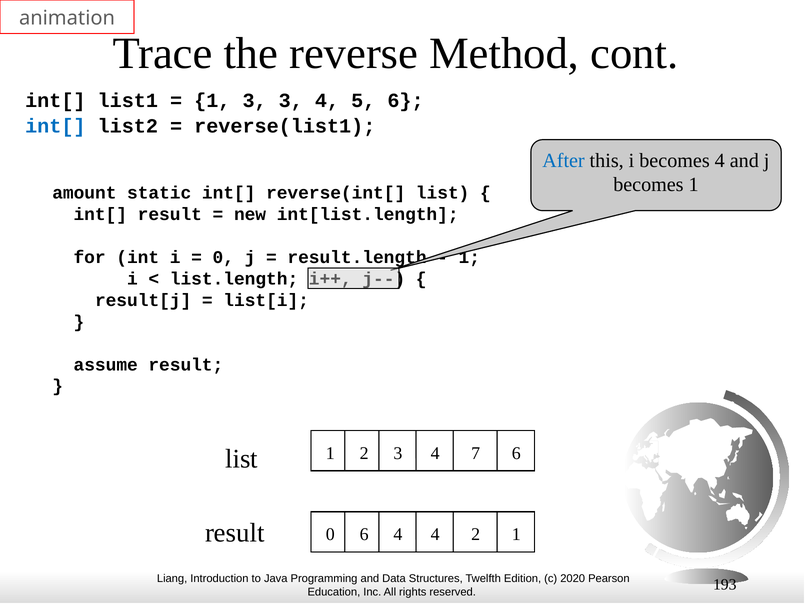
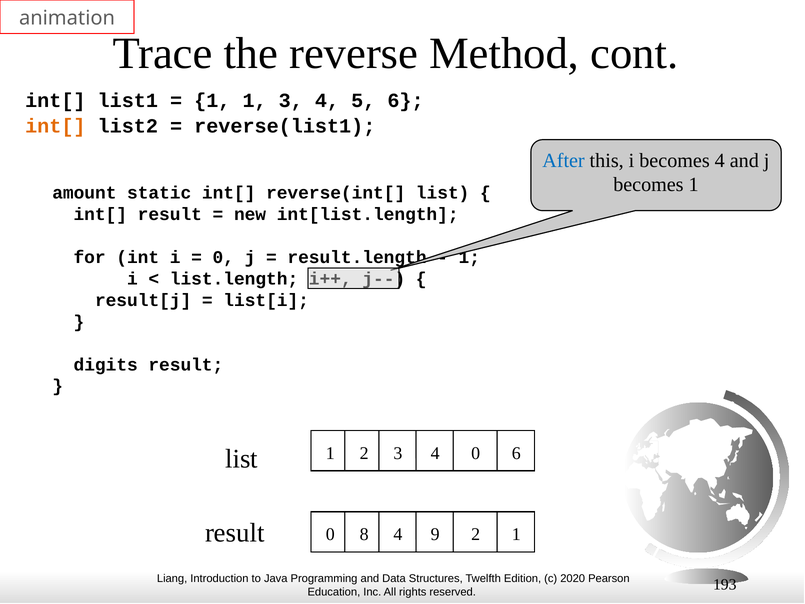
1 3: 3 -> 1 (255, 100)
int[ colour: blue -> orange (55, 126)
assume: assume -> digits (106, 364)
4 7: 7 -> 0 (476, 453)
0 6: 6 -> 8 (364, 534)
4 4: 4 -> 9 (435, 534)
